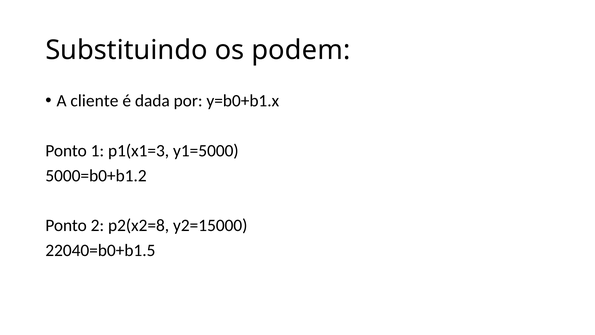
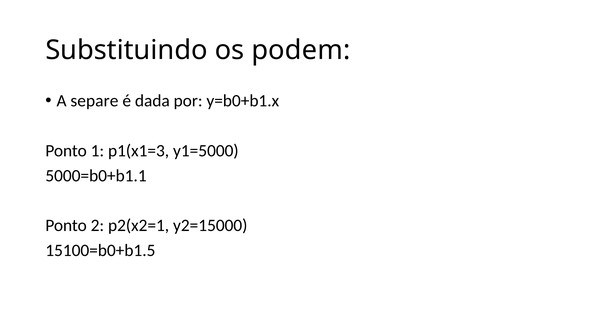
cliente: cliente -> separe (94, 101)
5000=b0+b1.2: 5000=b0+b1.2 -> 5000=b0+b1.1 (96, 175)
p2(x2=8: p2(x2=8 -> p2(x2=1 (139, 225)
22040=b0+b1.5: 22040=b0+b1.5 -> 15100=b0+b1.5 (100, 250)
